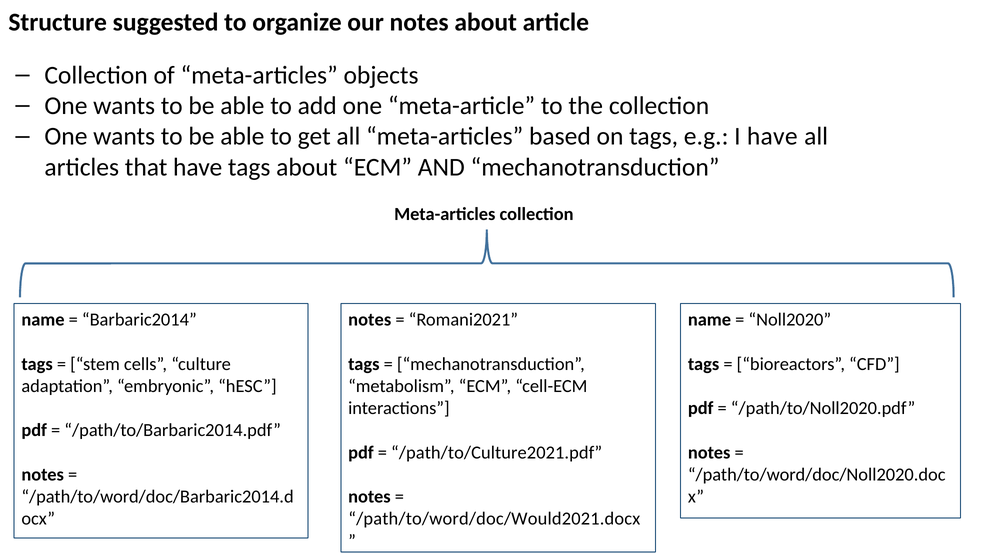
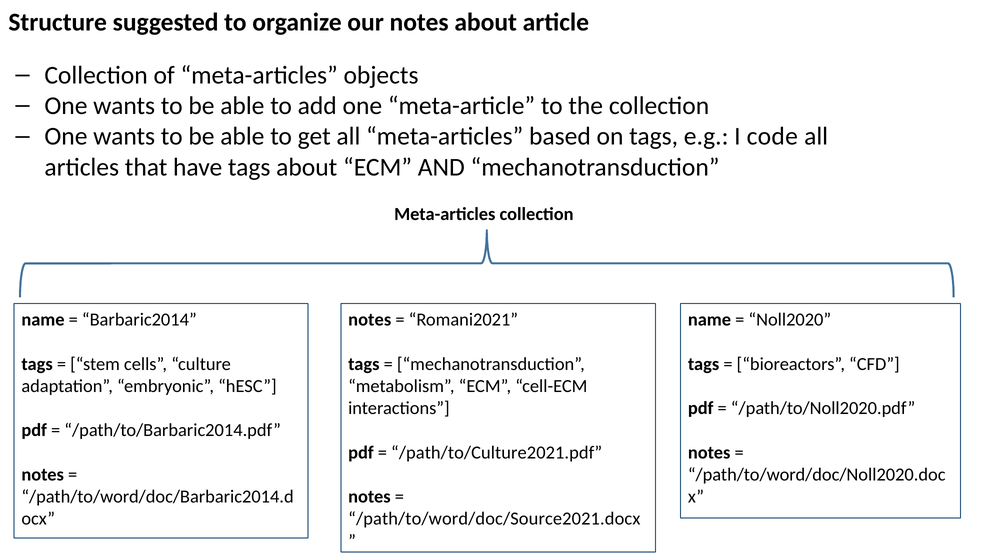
I have: have -> code (772, 136)
/path/to/word/doc/Would2021.docx: /path/to/word/doc/Would2021.docx -> /path/to/word/doc/Source2021.docx (494, 518)
